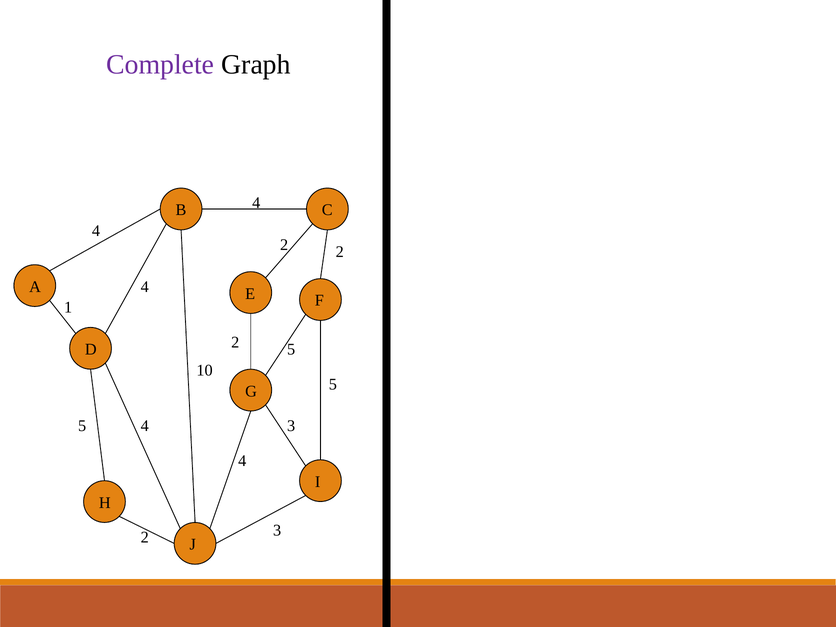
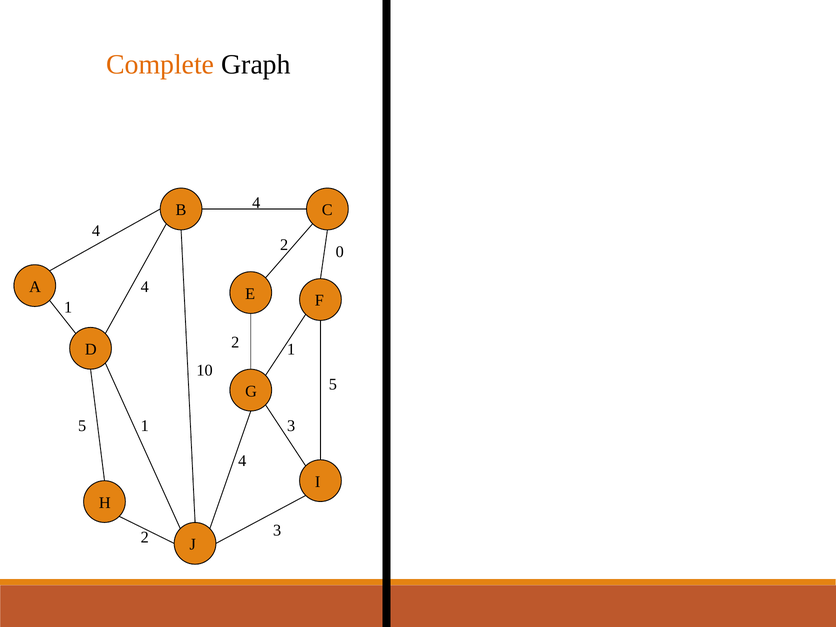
Complete colour: purple -> orange (160, 65)
2 2: 2 -> 0 (340, 252)
5: 5 -> 1 (291, 349)
5 4: 4 -> 1 (145, 426)
